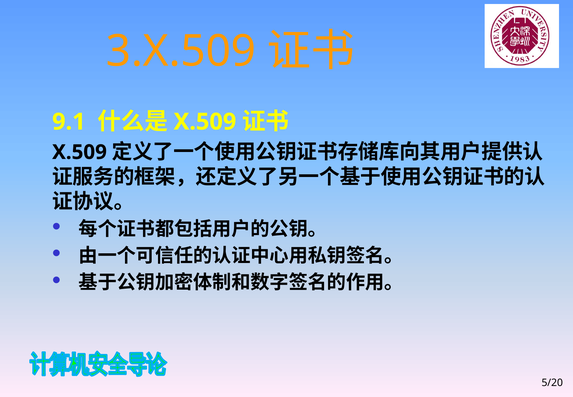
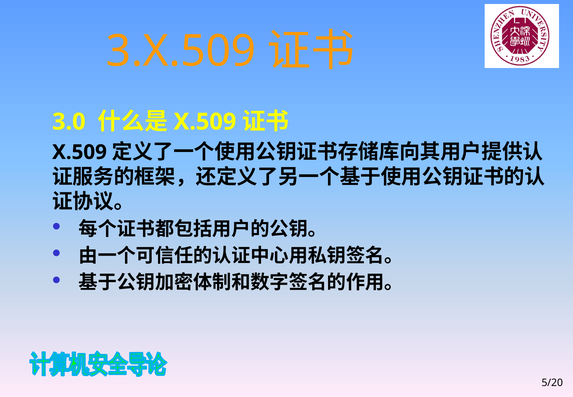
9.1: 9.1 -> 3.0 (69, 122)
